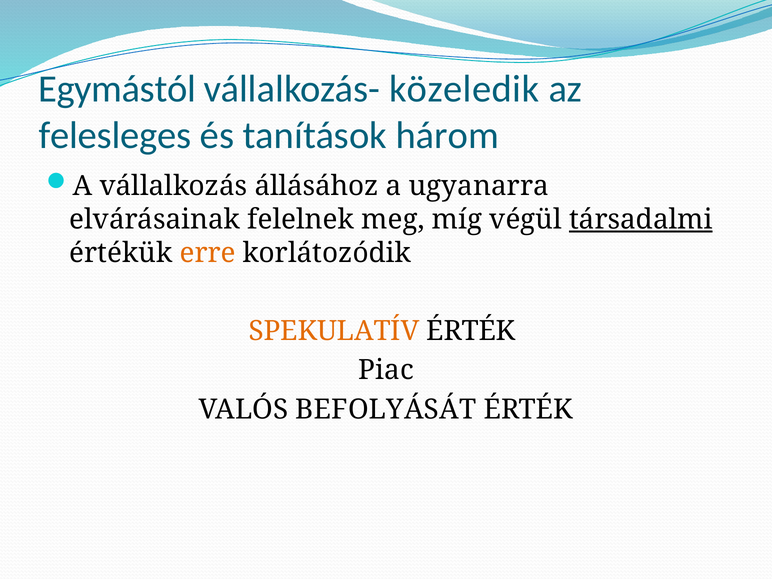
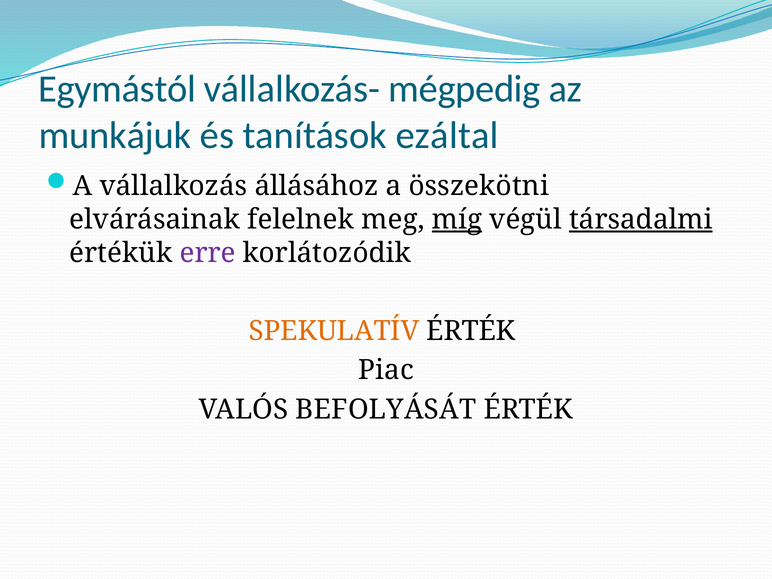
közeledik: közeledik -> mégpedig (464, 89)
felesleges: felesleges -> munkájuk (115, 135)
három: három -> ezáltal (447, 135)
ugyanarra: ugyanarra -> összekötni (479, 186)
míg underline: none -> present (457, 219)
erre colour: orange -> purple (208, 253)
